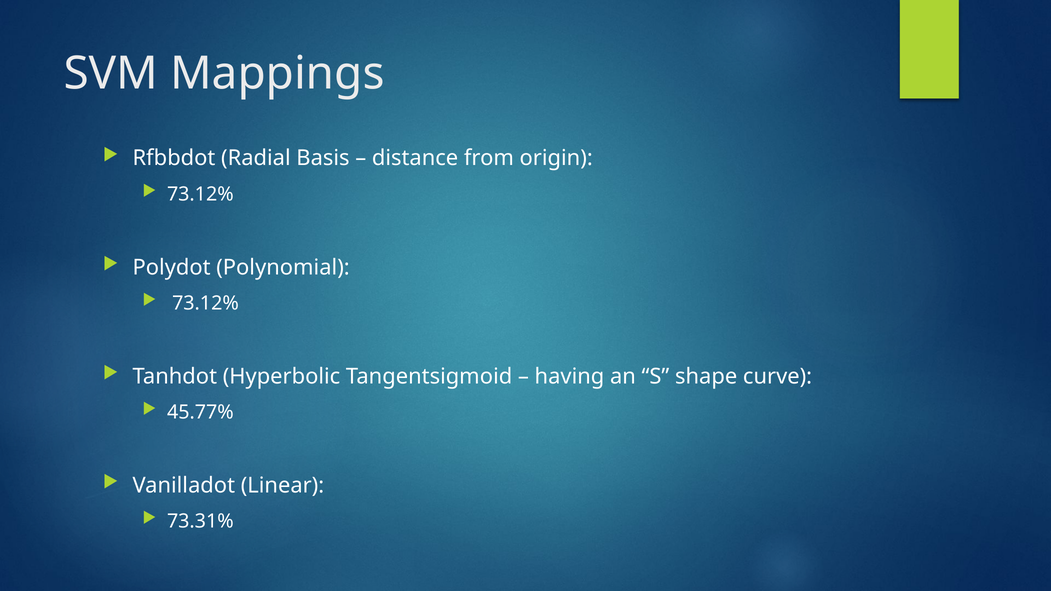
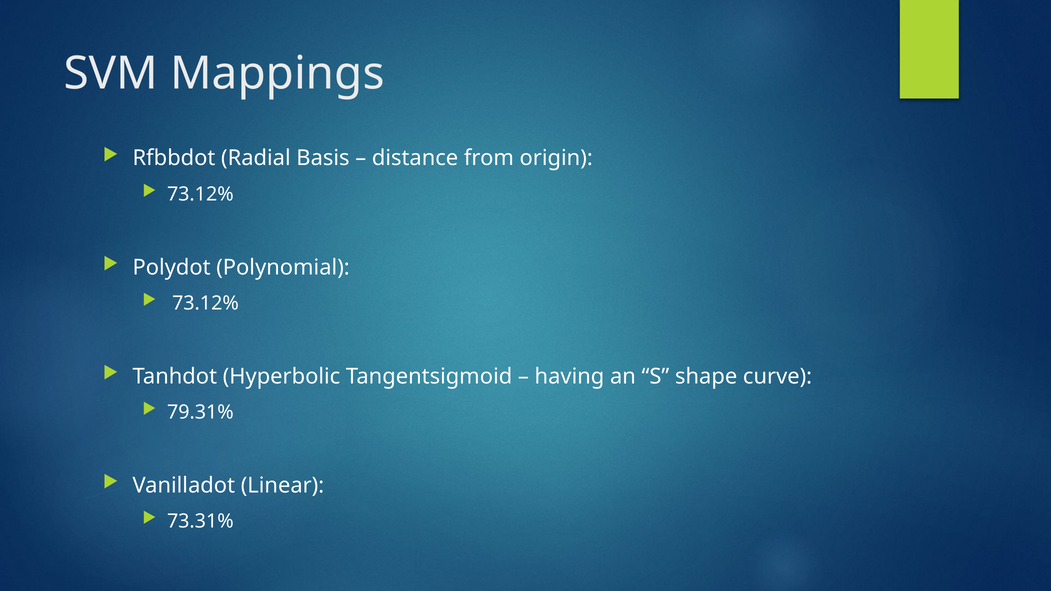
45.77%: 45.77% -> 79.31% (200, 412)
